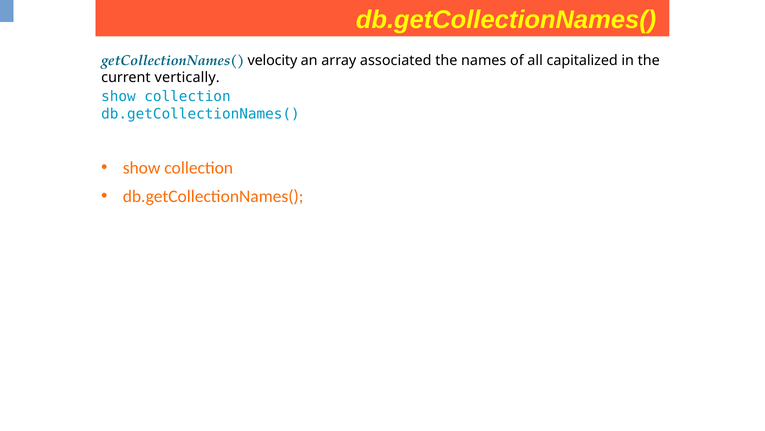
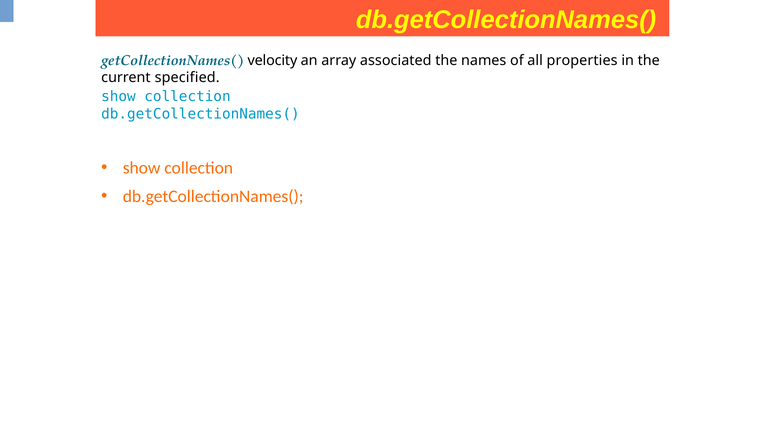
capitalized: capitalized -> properties (582, 60)
vertically: vertically -> specified (187, 77)
